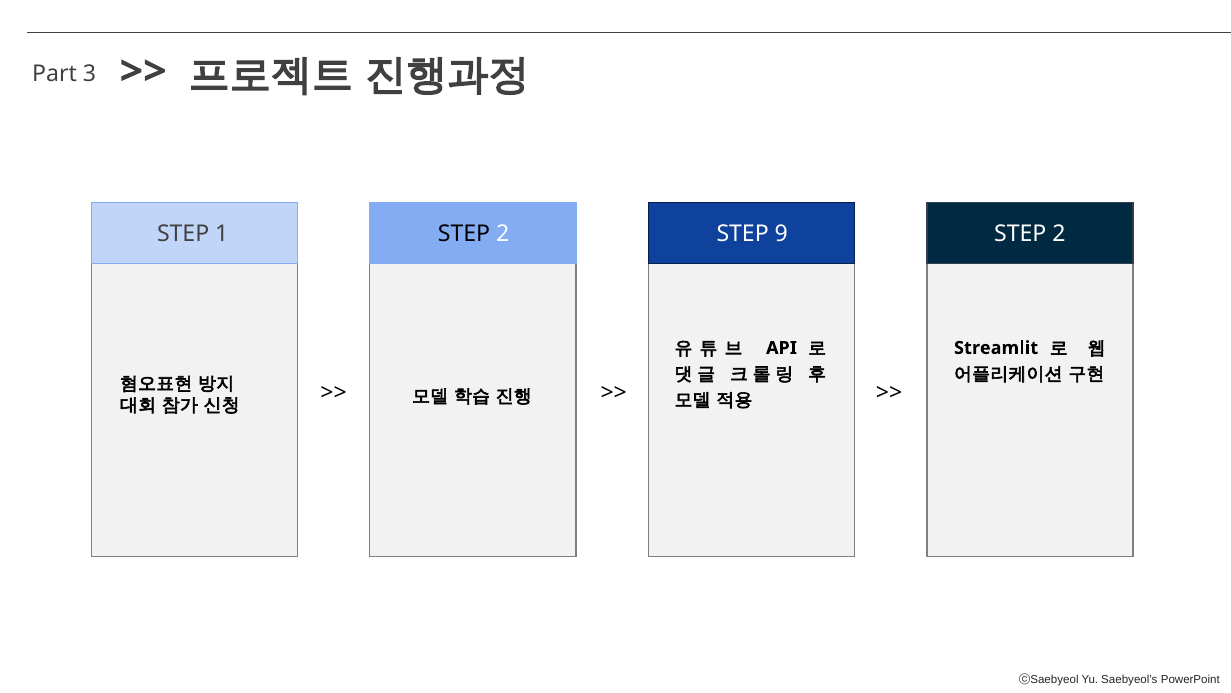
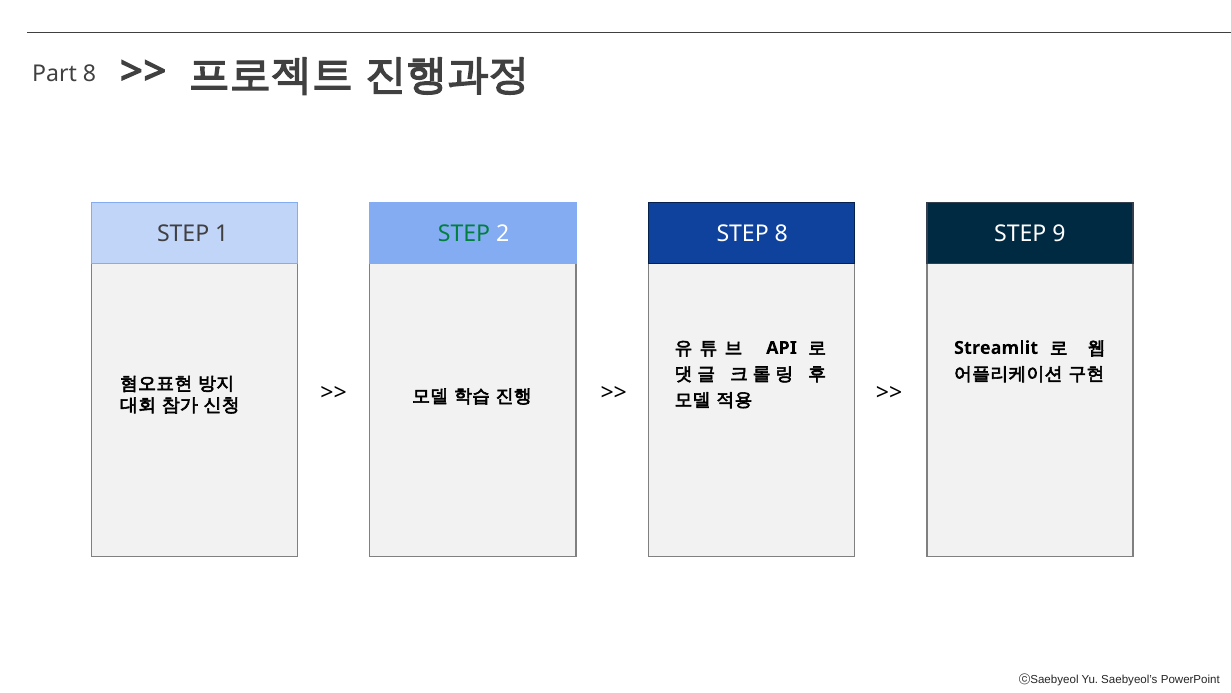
Part 3: 3 -> 8 (90, 74)
STEP colour: black -> green (464, 234)
STEP 9: 9 -> 8 (781, 234)
2: 2 -> 9 (1059, 234)
